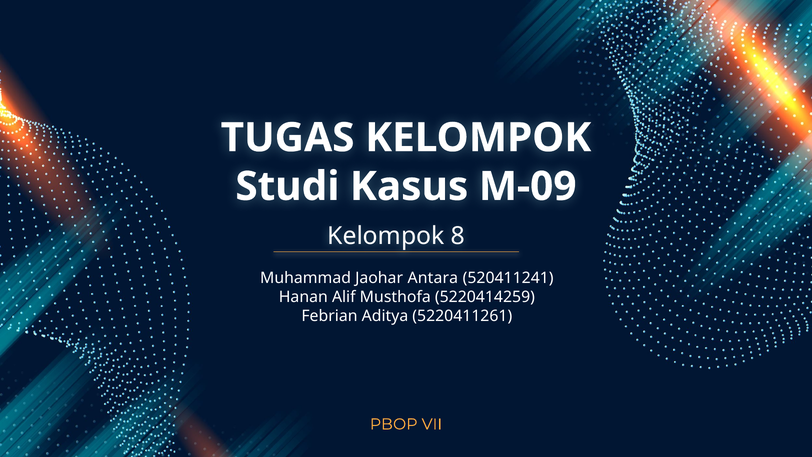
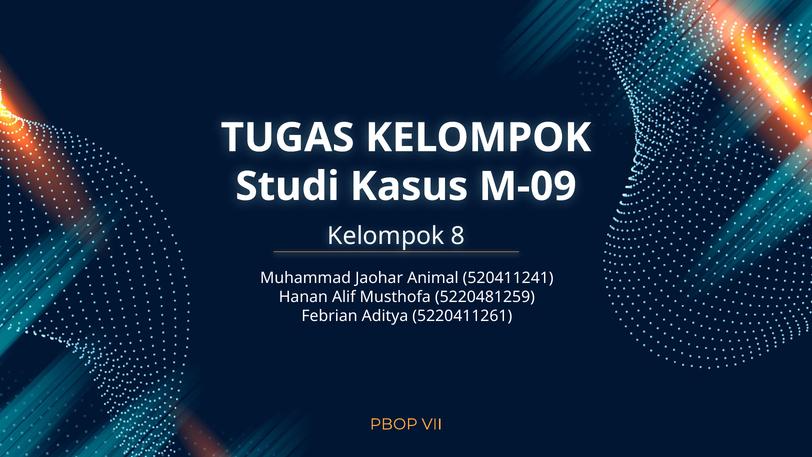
Antara: Antara -> Animal (433, 278)
5220414259: 5220414259 -> 5220481259 (485, 297)
